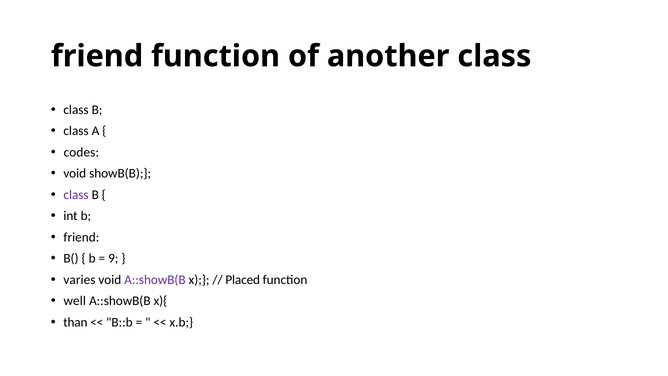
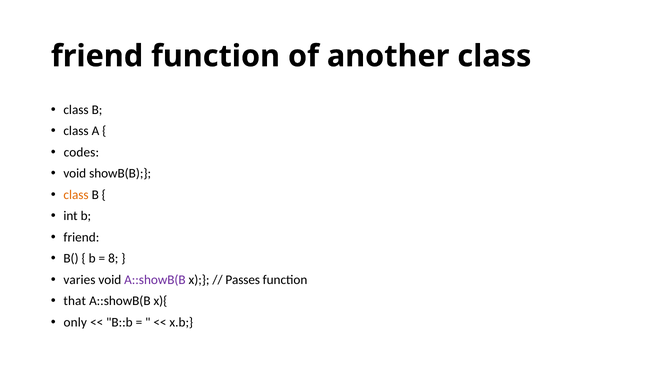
class colour: purple -> orange (76, 195)
9: 9 -> 8 (113, 258)
Placed: Placed -> Passes (243, 280)
well: well -> that (75, 301)
than: than -> only (75, 322)
